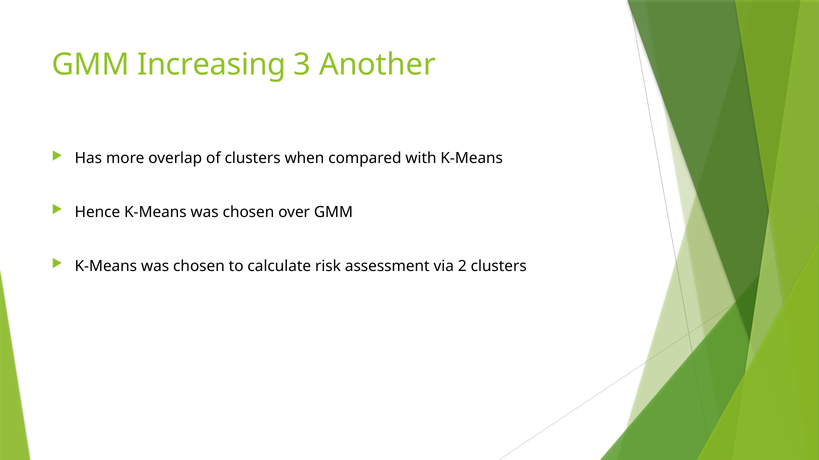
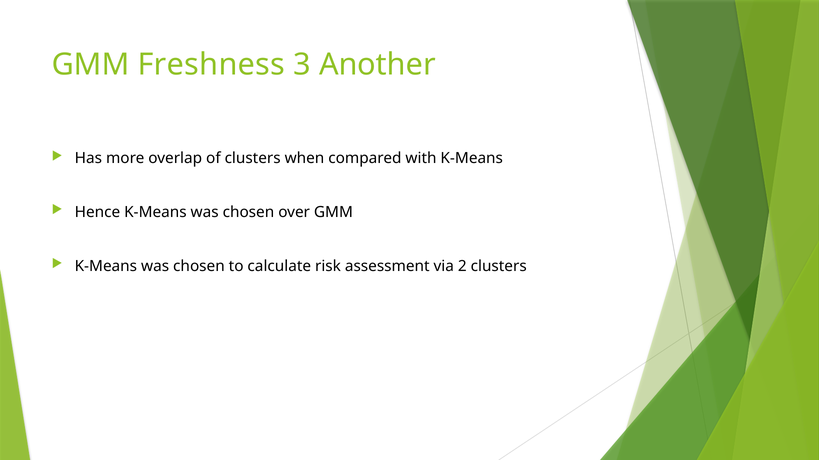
Increasing: Increasing -> Freshness (211, 65)
